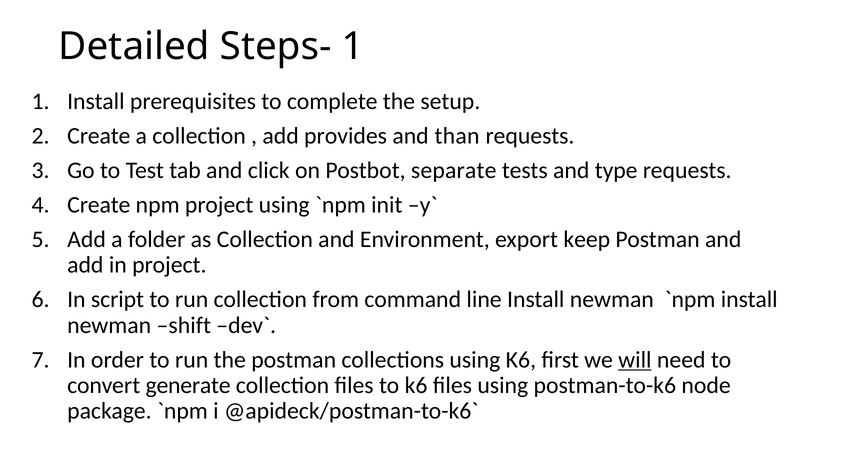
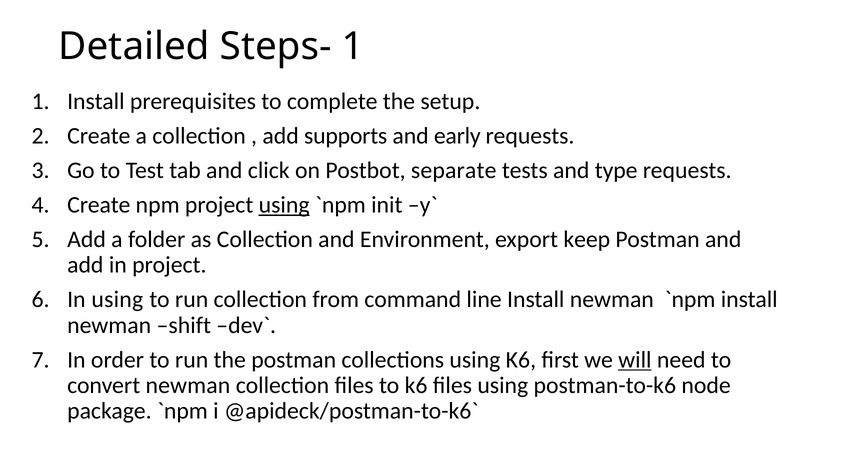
provides: provides -> supports (346, 136)
than: than -> early (457, 136)
using underline: none -> present (284, 205)
In script: script -> using (117, 300)
convert generate: generate -> newman (188, 386)
